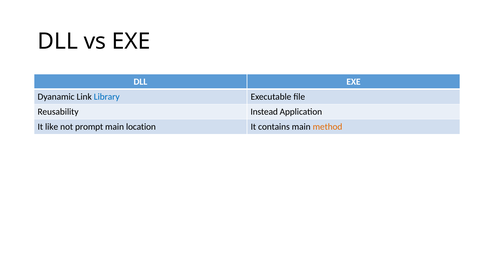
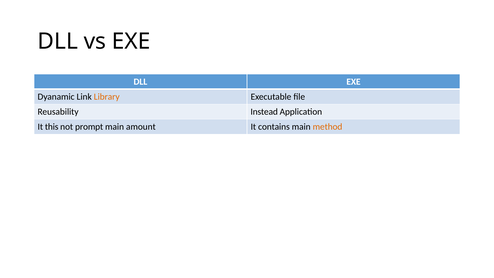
Library colour: blue -> orange (107, 97)
like: like -> this (52, 127)
location: location -> amount (141, 127)
